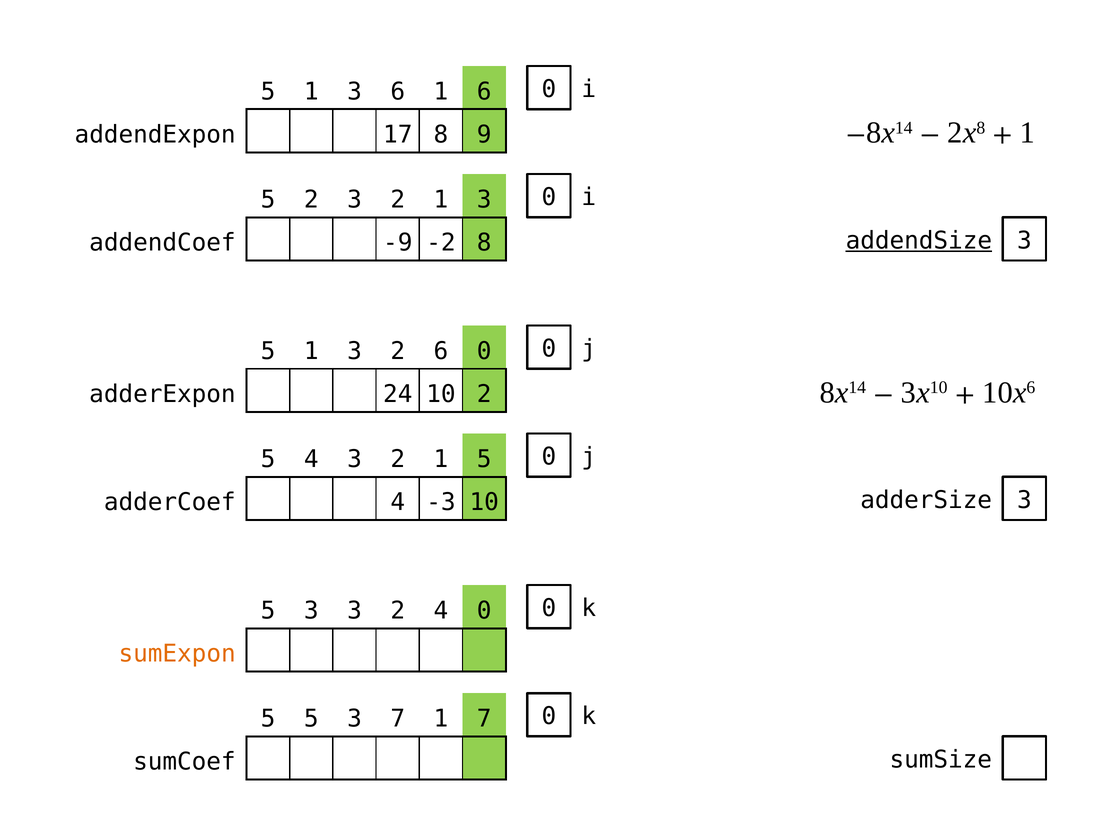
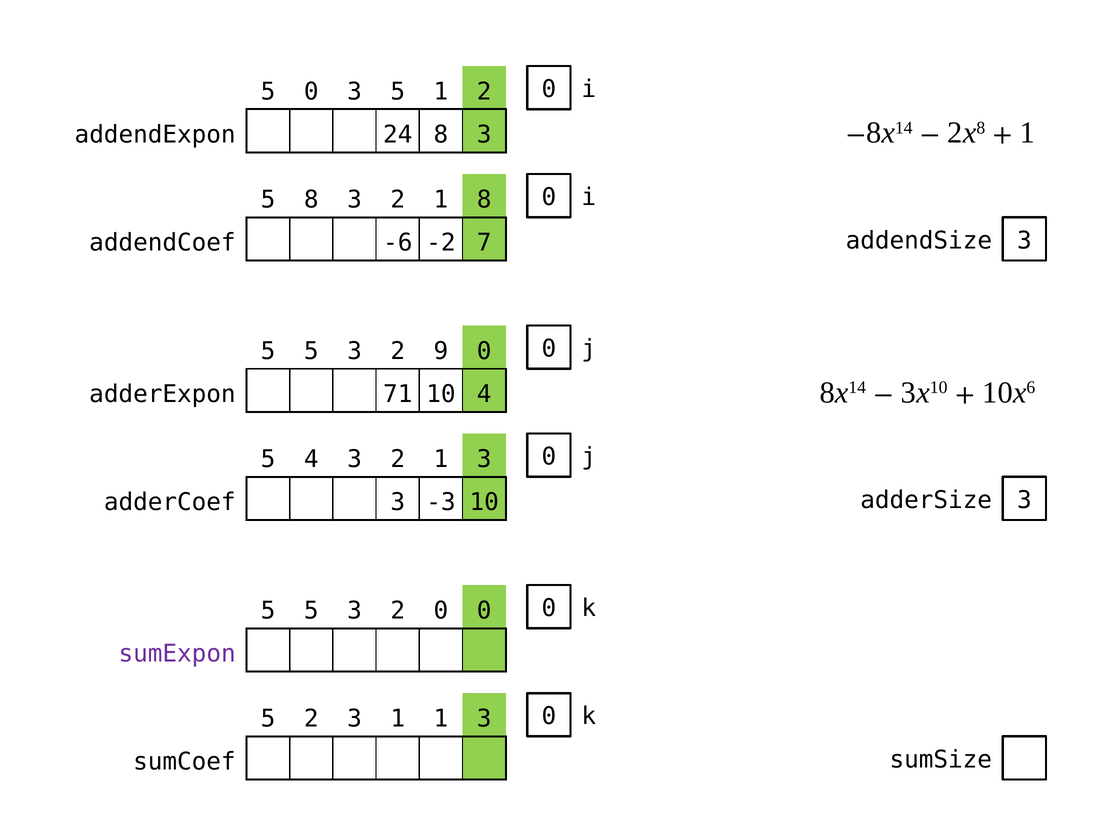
1: 1 -> 0 (311, 91)
6: 6 -> 5 (398, 91)
1 6: 6 -> 2 (484, 91)
17: 17 -> 24 (398, 135)
9: 9 -> 3 (484, 135)
5 2: 2 -> 8 (311, 199)
2 1 3: 3 -> 8 (484, 199)
addendSize underline: present -> none (919, 240)
-9: -9 -> -6 (398, 243)
-2 8: 8 -> 7 (484, 243)
1: 1 -> 5 (311, 351)
2 6: 6 -> 9 (441, 351)
24: 24 -> 71 (398, 394)
10 2: 2 -> 4 (484, 394)
2 1 5: 5 -> 3 (484, 459)
adderCoef 4: 4 -> 3 (398, 502)
3: 3 -> 5 (311, 610)
2 4: 4 -> 0 (441, 610)
sumExpon colour: orange -> purple (177, 653)
5 5: 5 -> 2 (311, 718)
3 7: 7 -> 1 (398, 718)
7: 7 -> 3 (484, 718)
